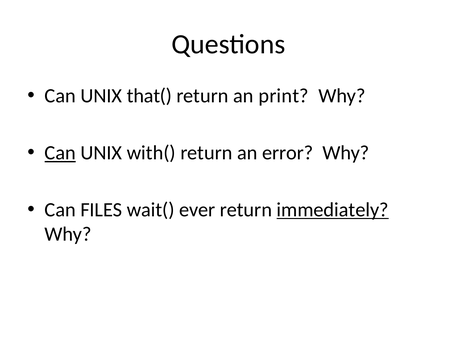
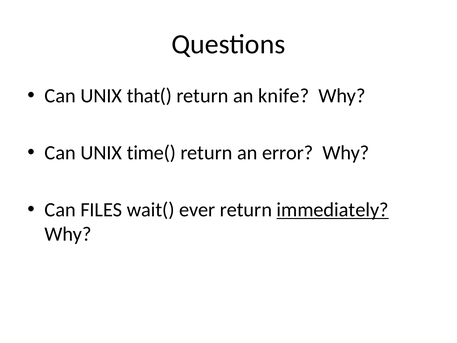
print: print -> knife (284, 96)
Can underline: present -> none (60, 153)
with(: with( -> time( (151, 153)
